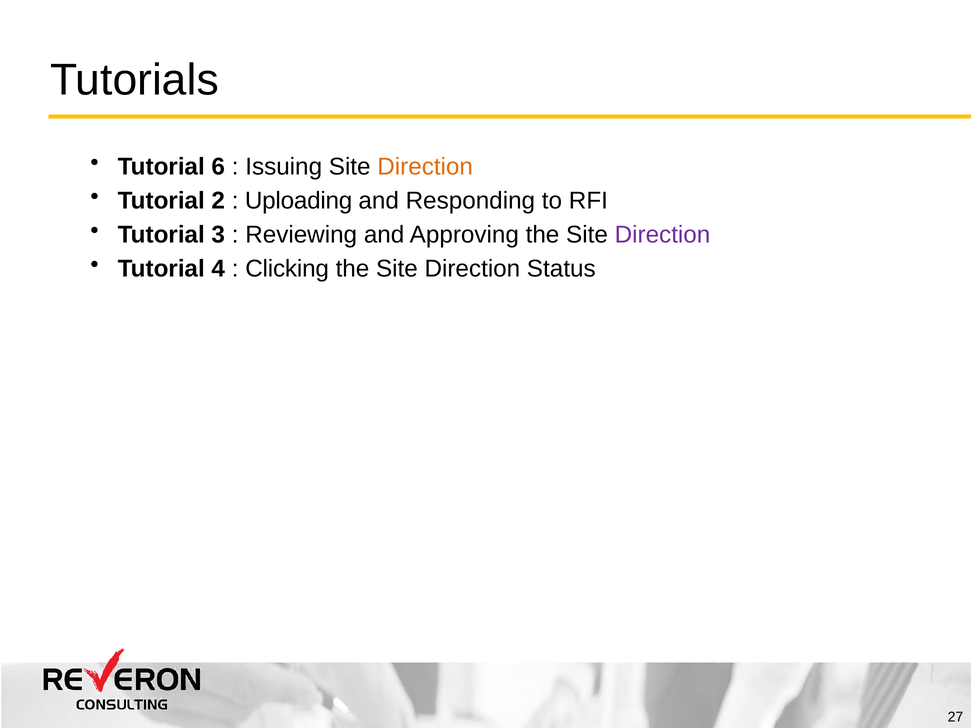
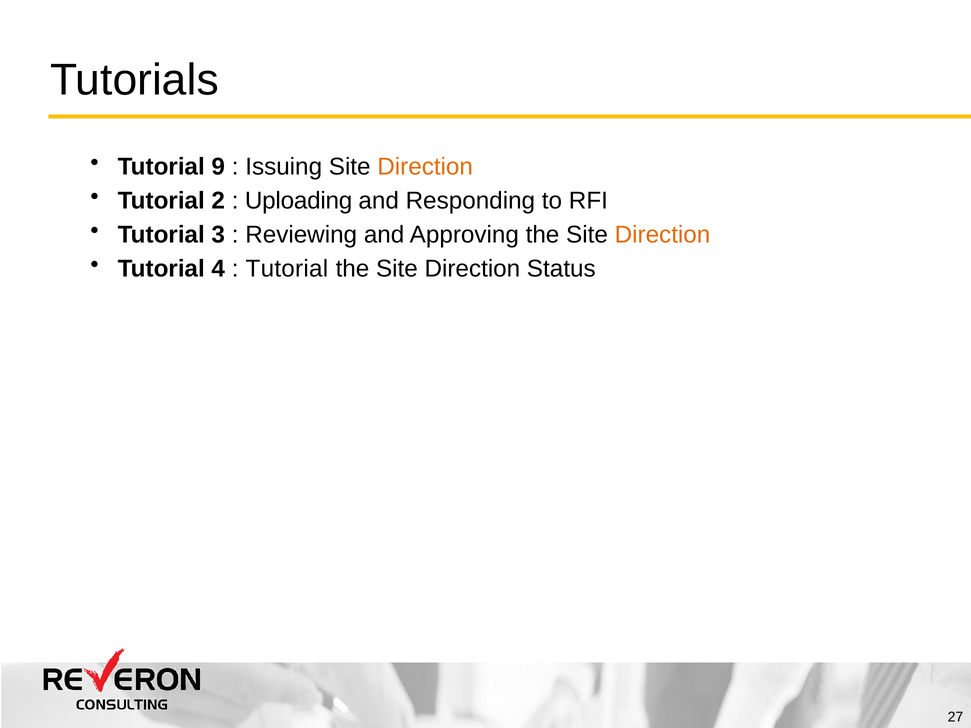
6: 6 -> 9 (218, 167)
Direction colour: purple -> orange (662, 235)
Clicking: Clicking -> Tutorial (287, 269)
